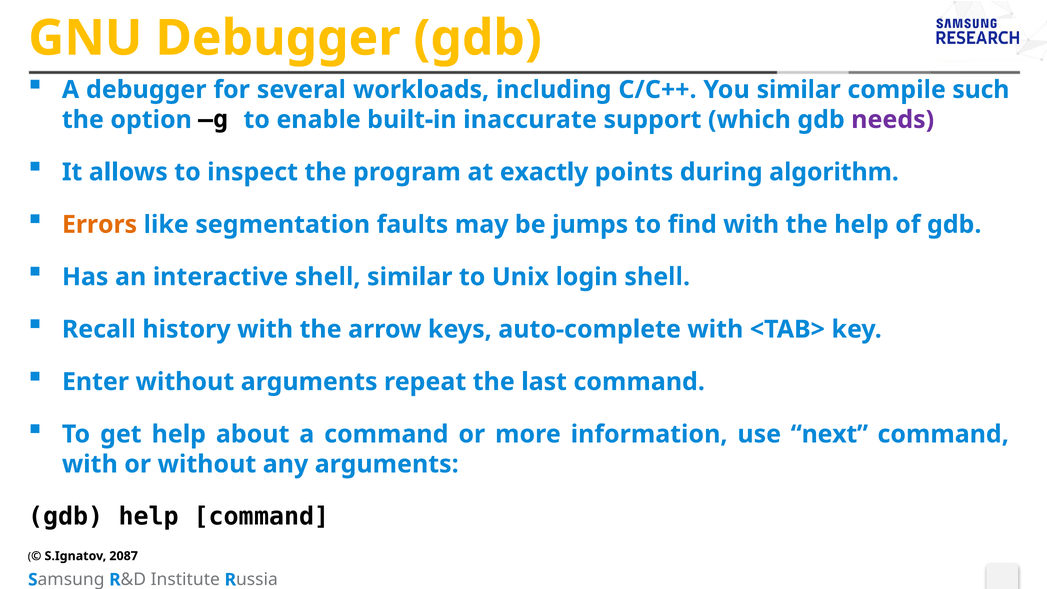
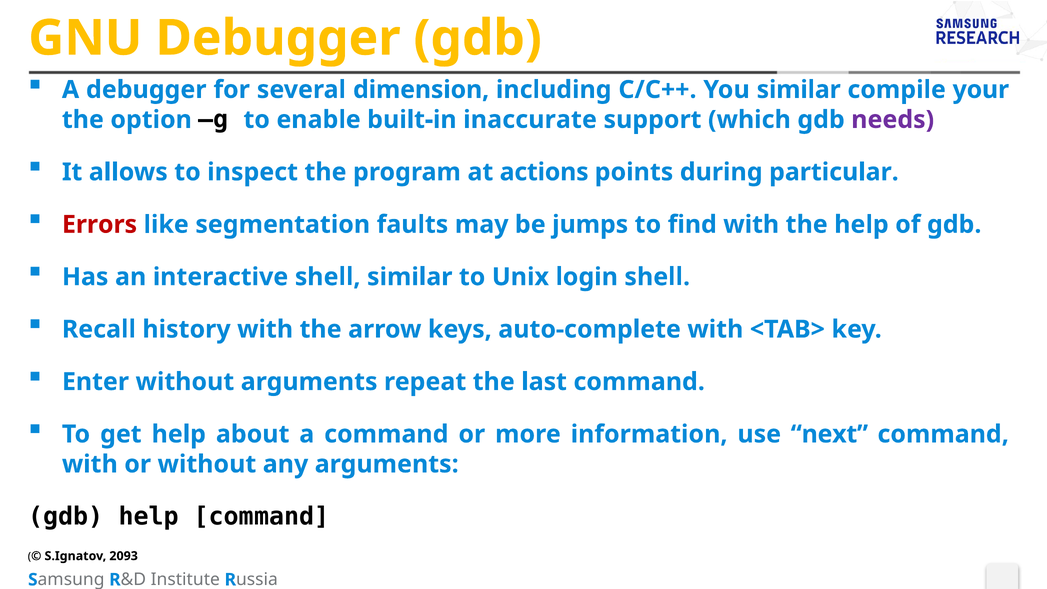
workloads: workloads -> dimension (421, 90)
such: such -> your (981, 90)
exactly: exactly -> actions (544, 172)
algorithm: algorithm -> particular (834, 172)
Errors colour: orange -> red (100, 224)
2087: 2087 -> 2093 (124, 556)
